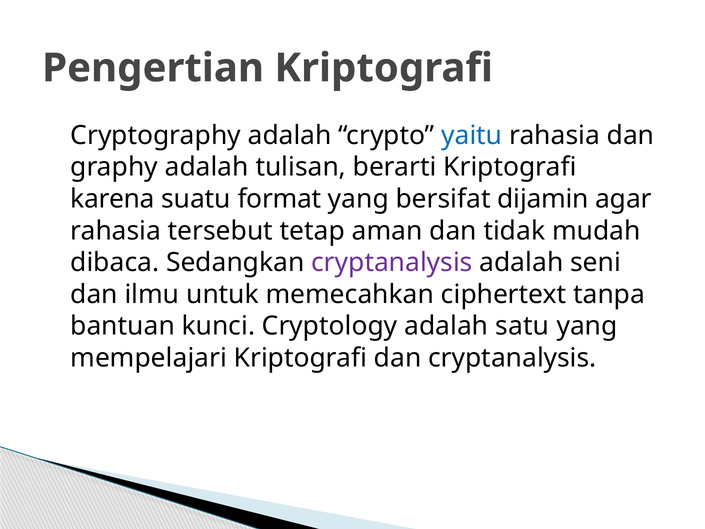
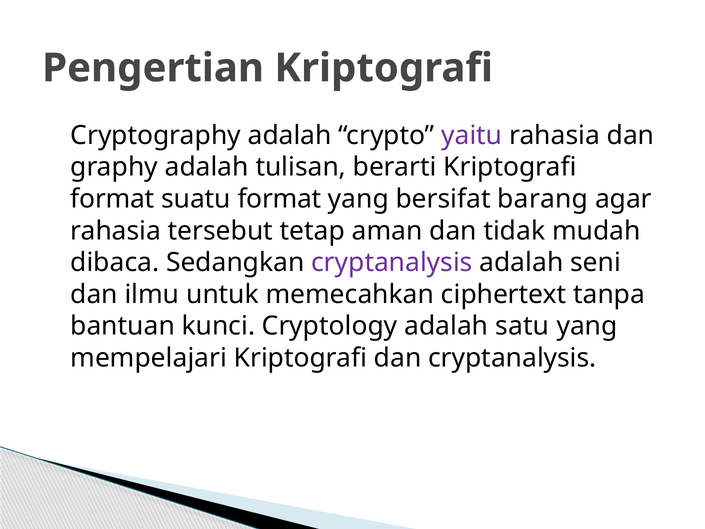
yaitu colour: blue -> purple (472, 135)
karena: karena -> format (112, 199)
dijamin: dijamin -> barang (543, 199)
